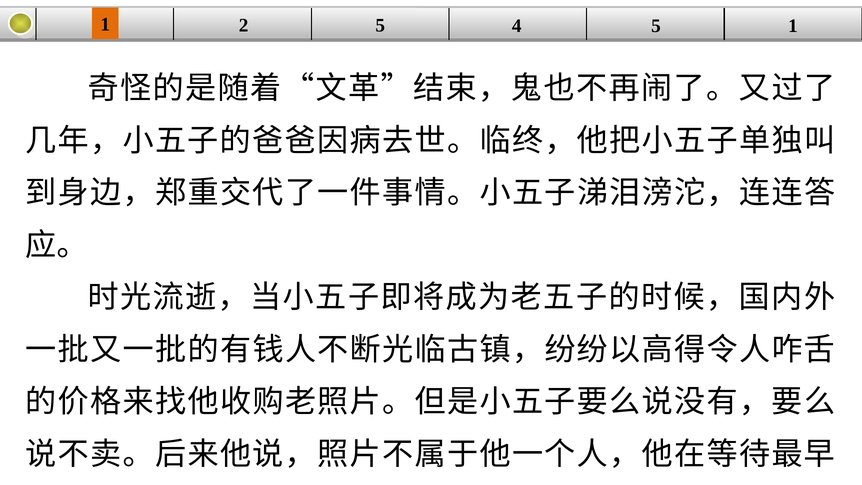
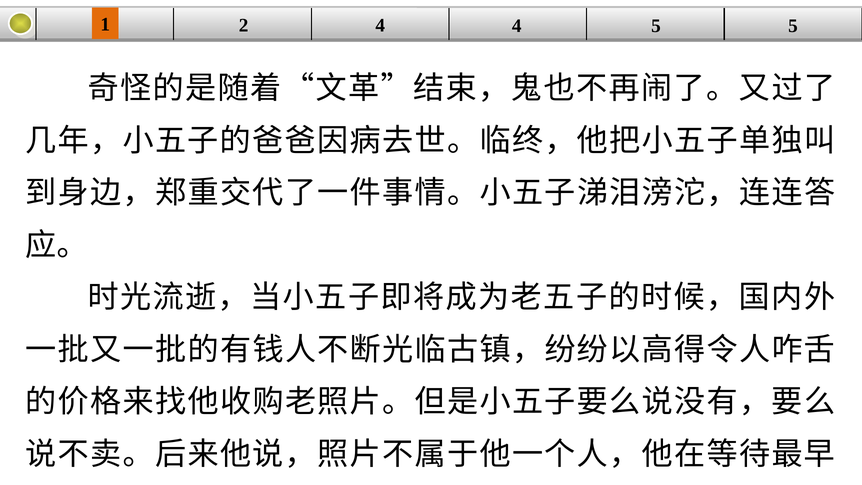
2 5: 5 -> 4 (380, 26)
5 1: 1 -> 5 (793, 26)
